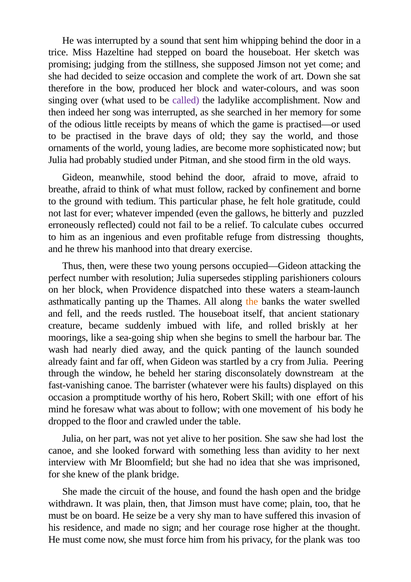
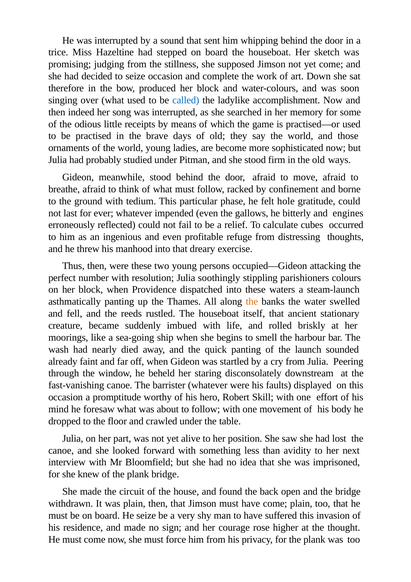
called colour: purple -> blue (186, 100)
puzzled: puzzled -> engines (348, 213)
supersedes: supersedes -> soothingly (219, 278)
hash: hash -> back (269, 491)
